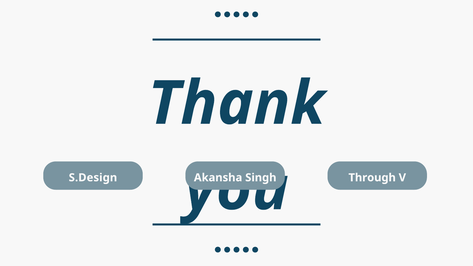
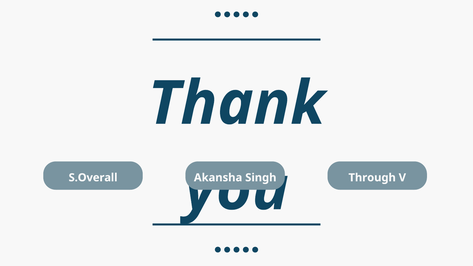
S.Design: S.Design -> S.Overall (93, 178)
